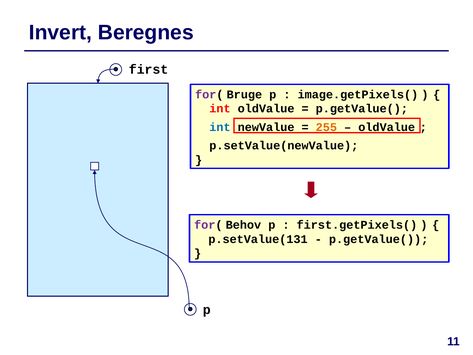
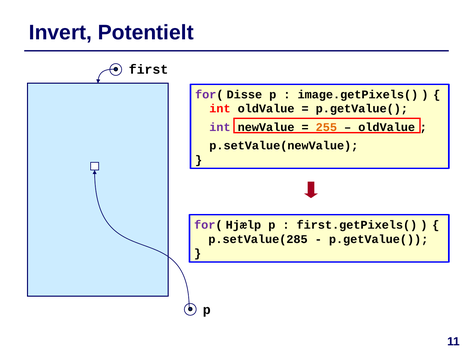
Beregnes: Beregnes -> Potentielt (146, 33)
Bruge: Bruge -> Disse (244, 94)
int colour: blue -> purple (220, 127)
Behov: Behov -> Hjælp (243, 225)
p.setValue(131: p.setValue(131 -> p.setValue(285 (258, 239)
